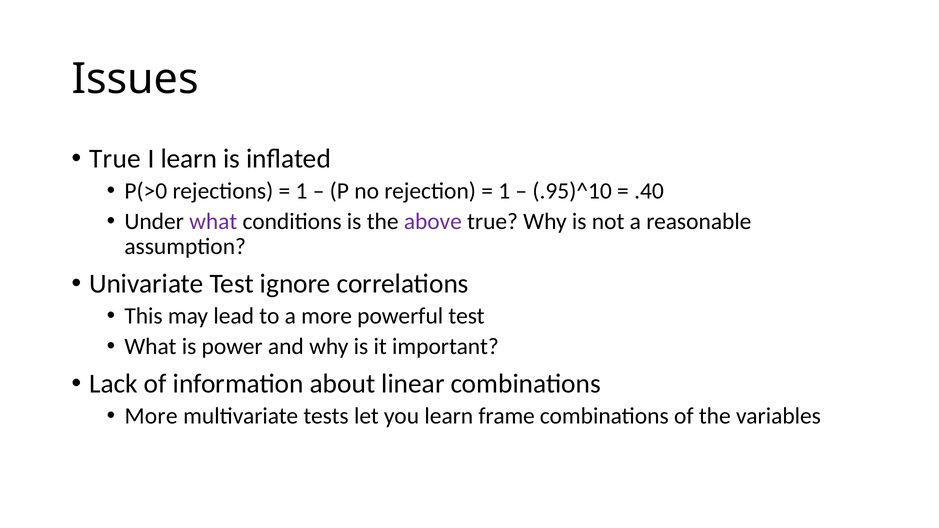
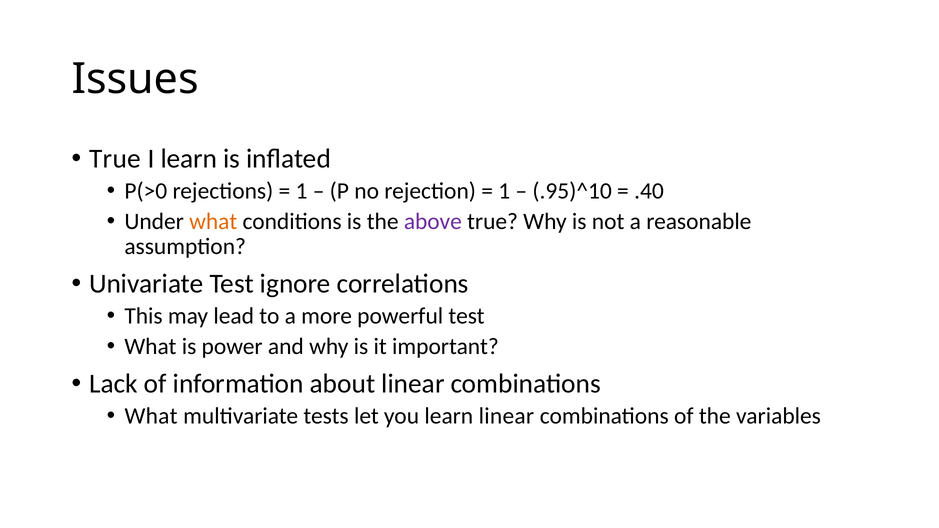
what colour: purple -> orange (213, 221)
More: More -> What (151, 416)
learn frame: frame -> linear (506, 416)
